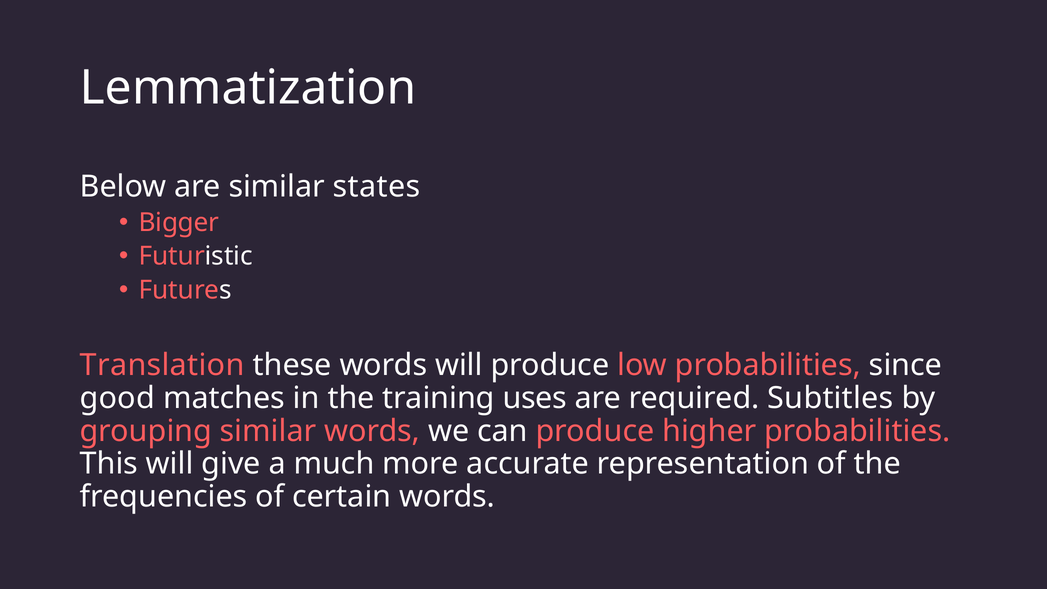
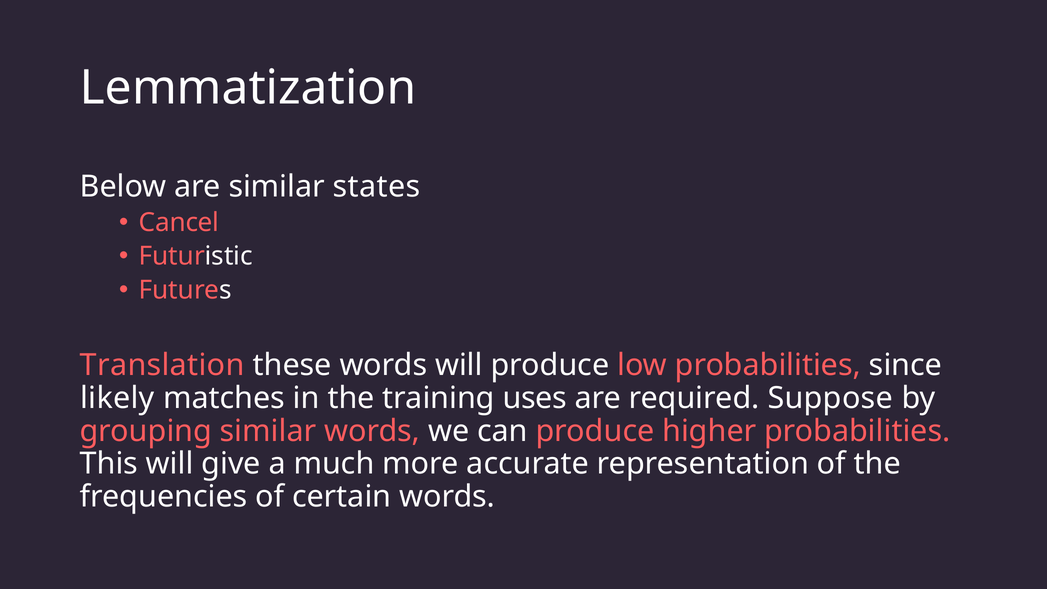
Bigger: Bigger -> Cancel (179, 223)
good: good -> likely (117, 398)
Subtitles: Subtitles -> Suppose (830, 398)
